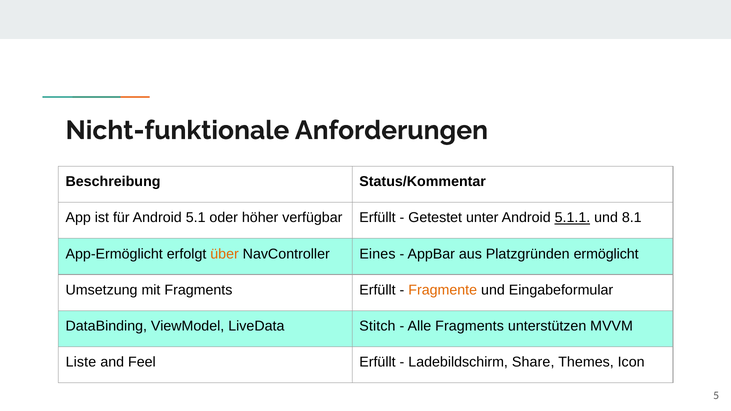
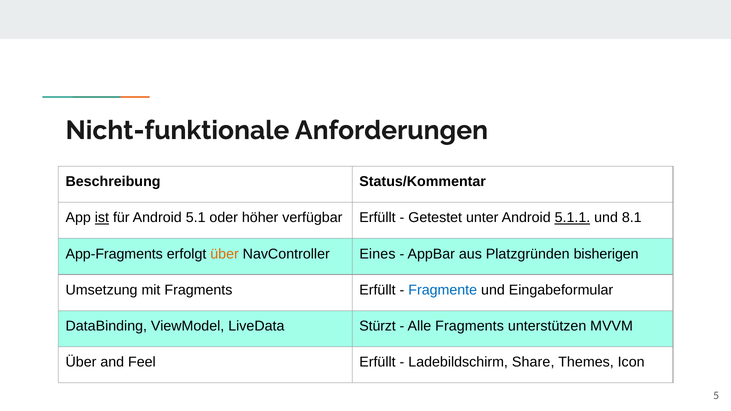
ist underline: none -> present (102, 218)
App-Ermöglicht: App-Ermöglicht -> App-Fragments (114, 254)
ermöglicht: ermöglicht -> bisherigen (606, 254)
Fragmente colour: orange -> blue (443, 290)
Stitch: Stitch -> Stürzt (378, 326)
Liste: Liste -> Über (81, 362)
